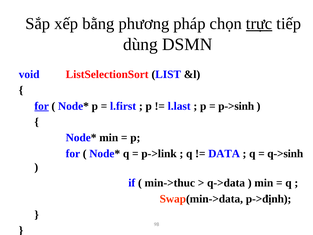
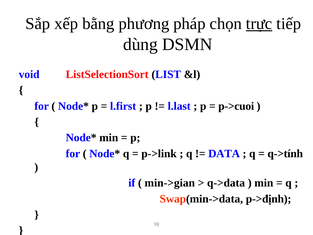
for underline: present -> none (42, 106)
p->sinh: p->sinh -> p->cuoi (236, 106)
q->sinh: q->sinh -> q->tính (285, 153)
min->thuc: min->thuc -> min->gian (170, 183)
